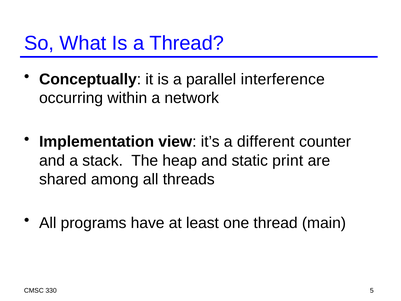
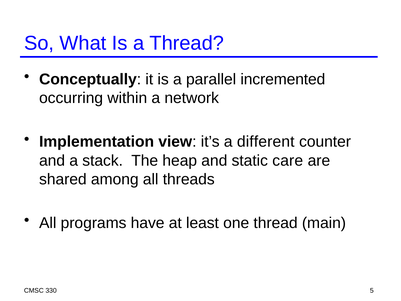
interference: interference -> incremented (283, 79)
print: print -> care (288, 160)
